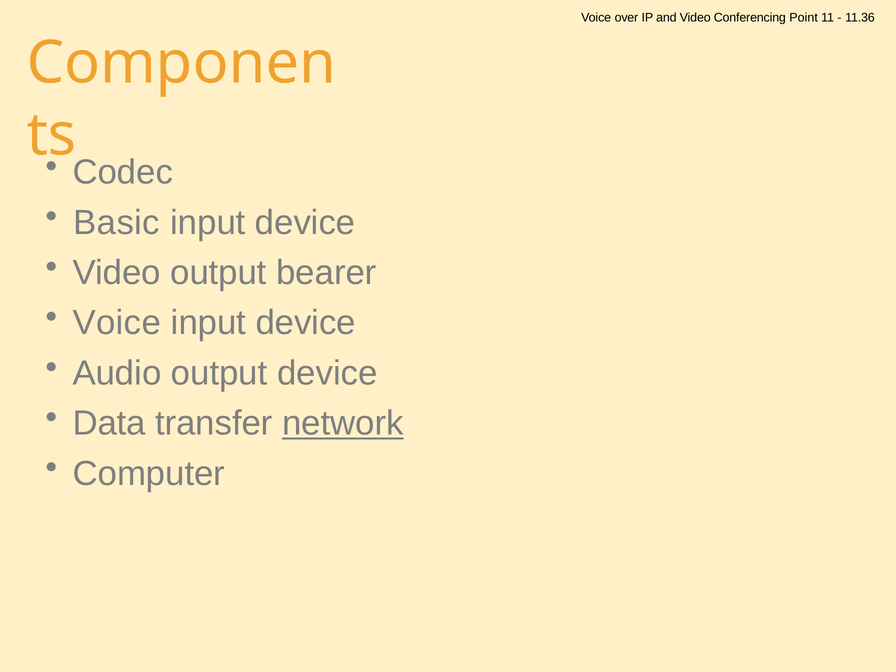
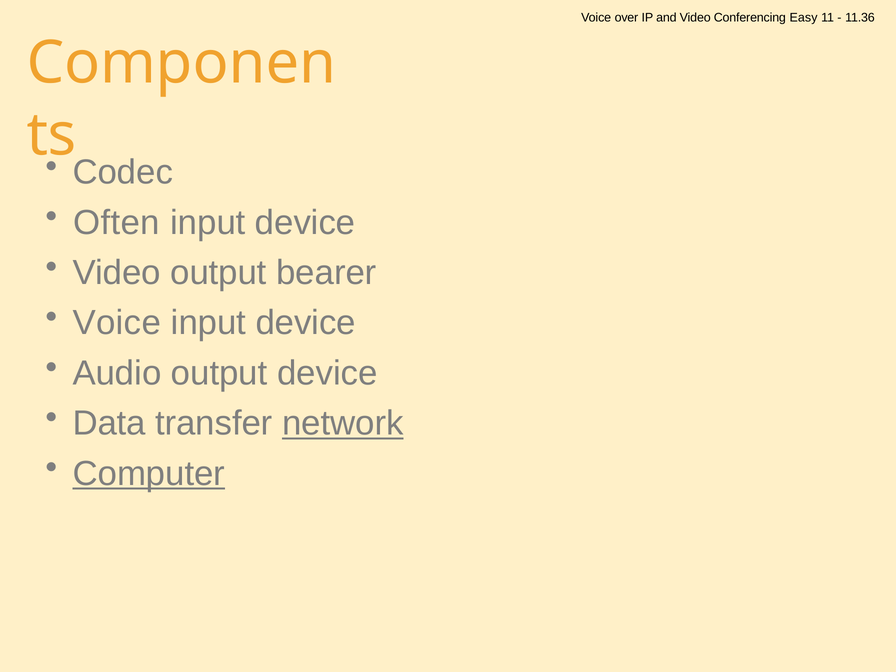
Point: Point -> Easy (804, 18)
Basic: Basic -> Often (117, 223)
Computer underline: none -> present (149, 474)
